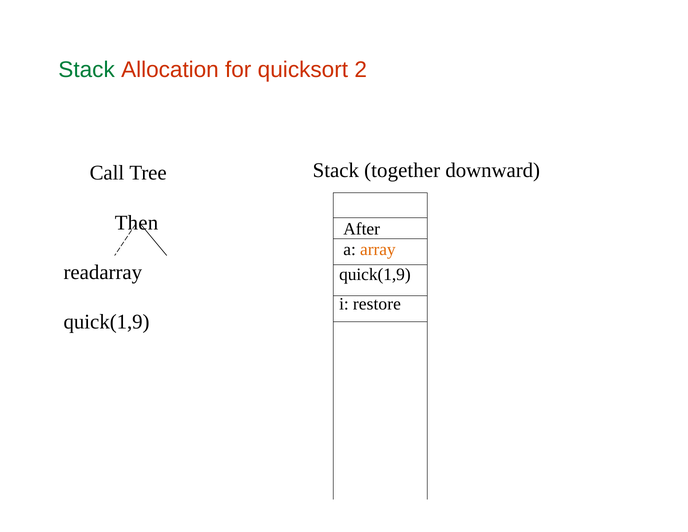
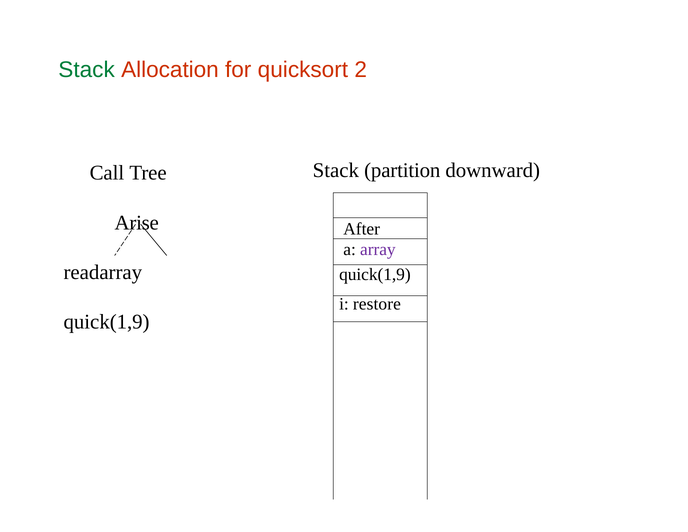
together: together -> partition (402, 170)
Then: Then -> Arise (137, 223)
array colour: orange -> purple (378, 249)
